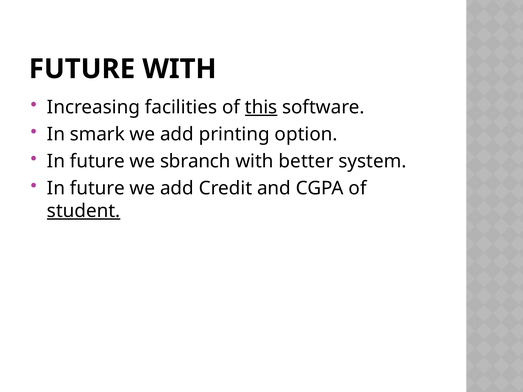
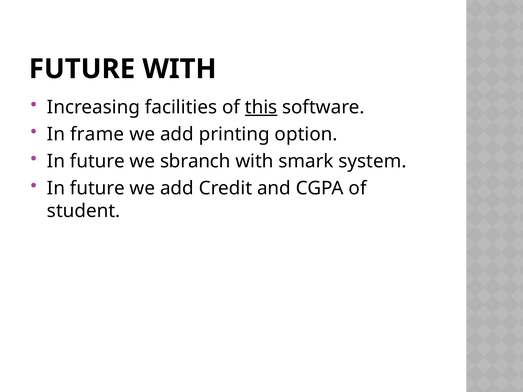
smark: smark -> frame (97, 134)
better: better -> smark (306, 161)
student underline: present -> none (84, 211)
